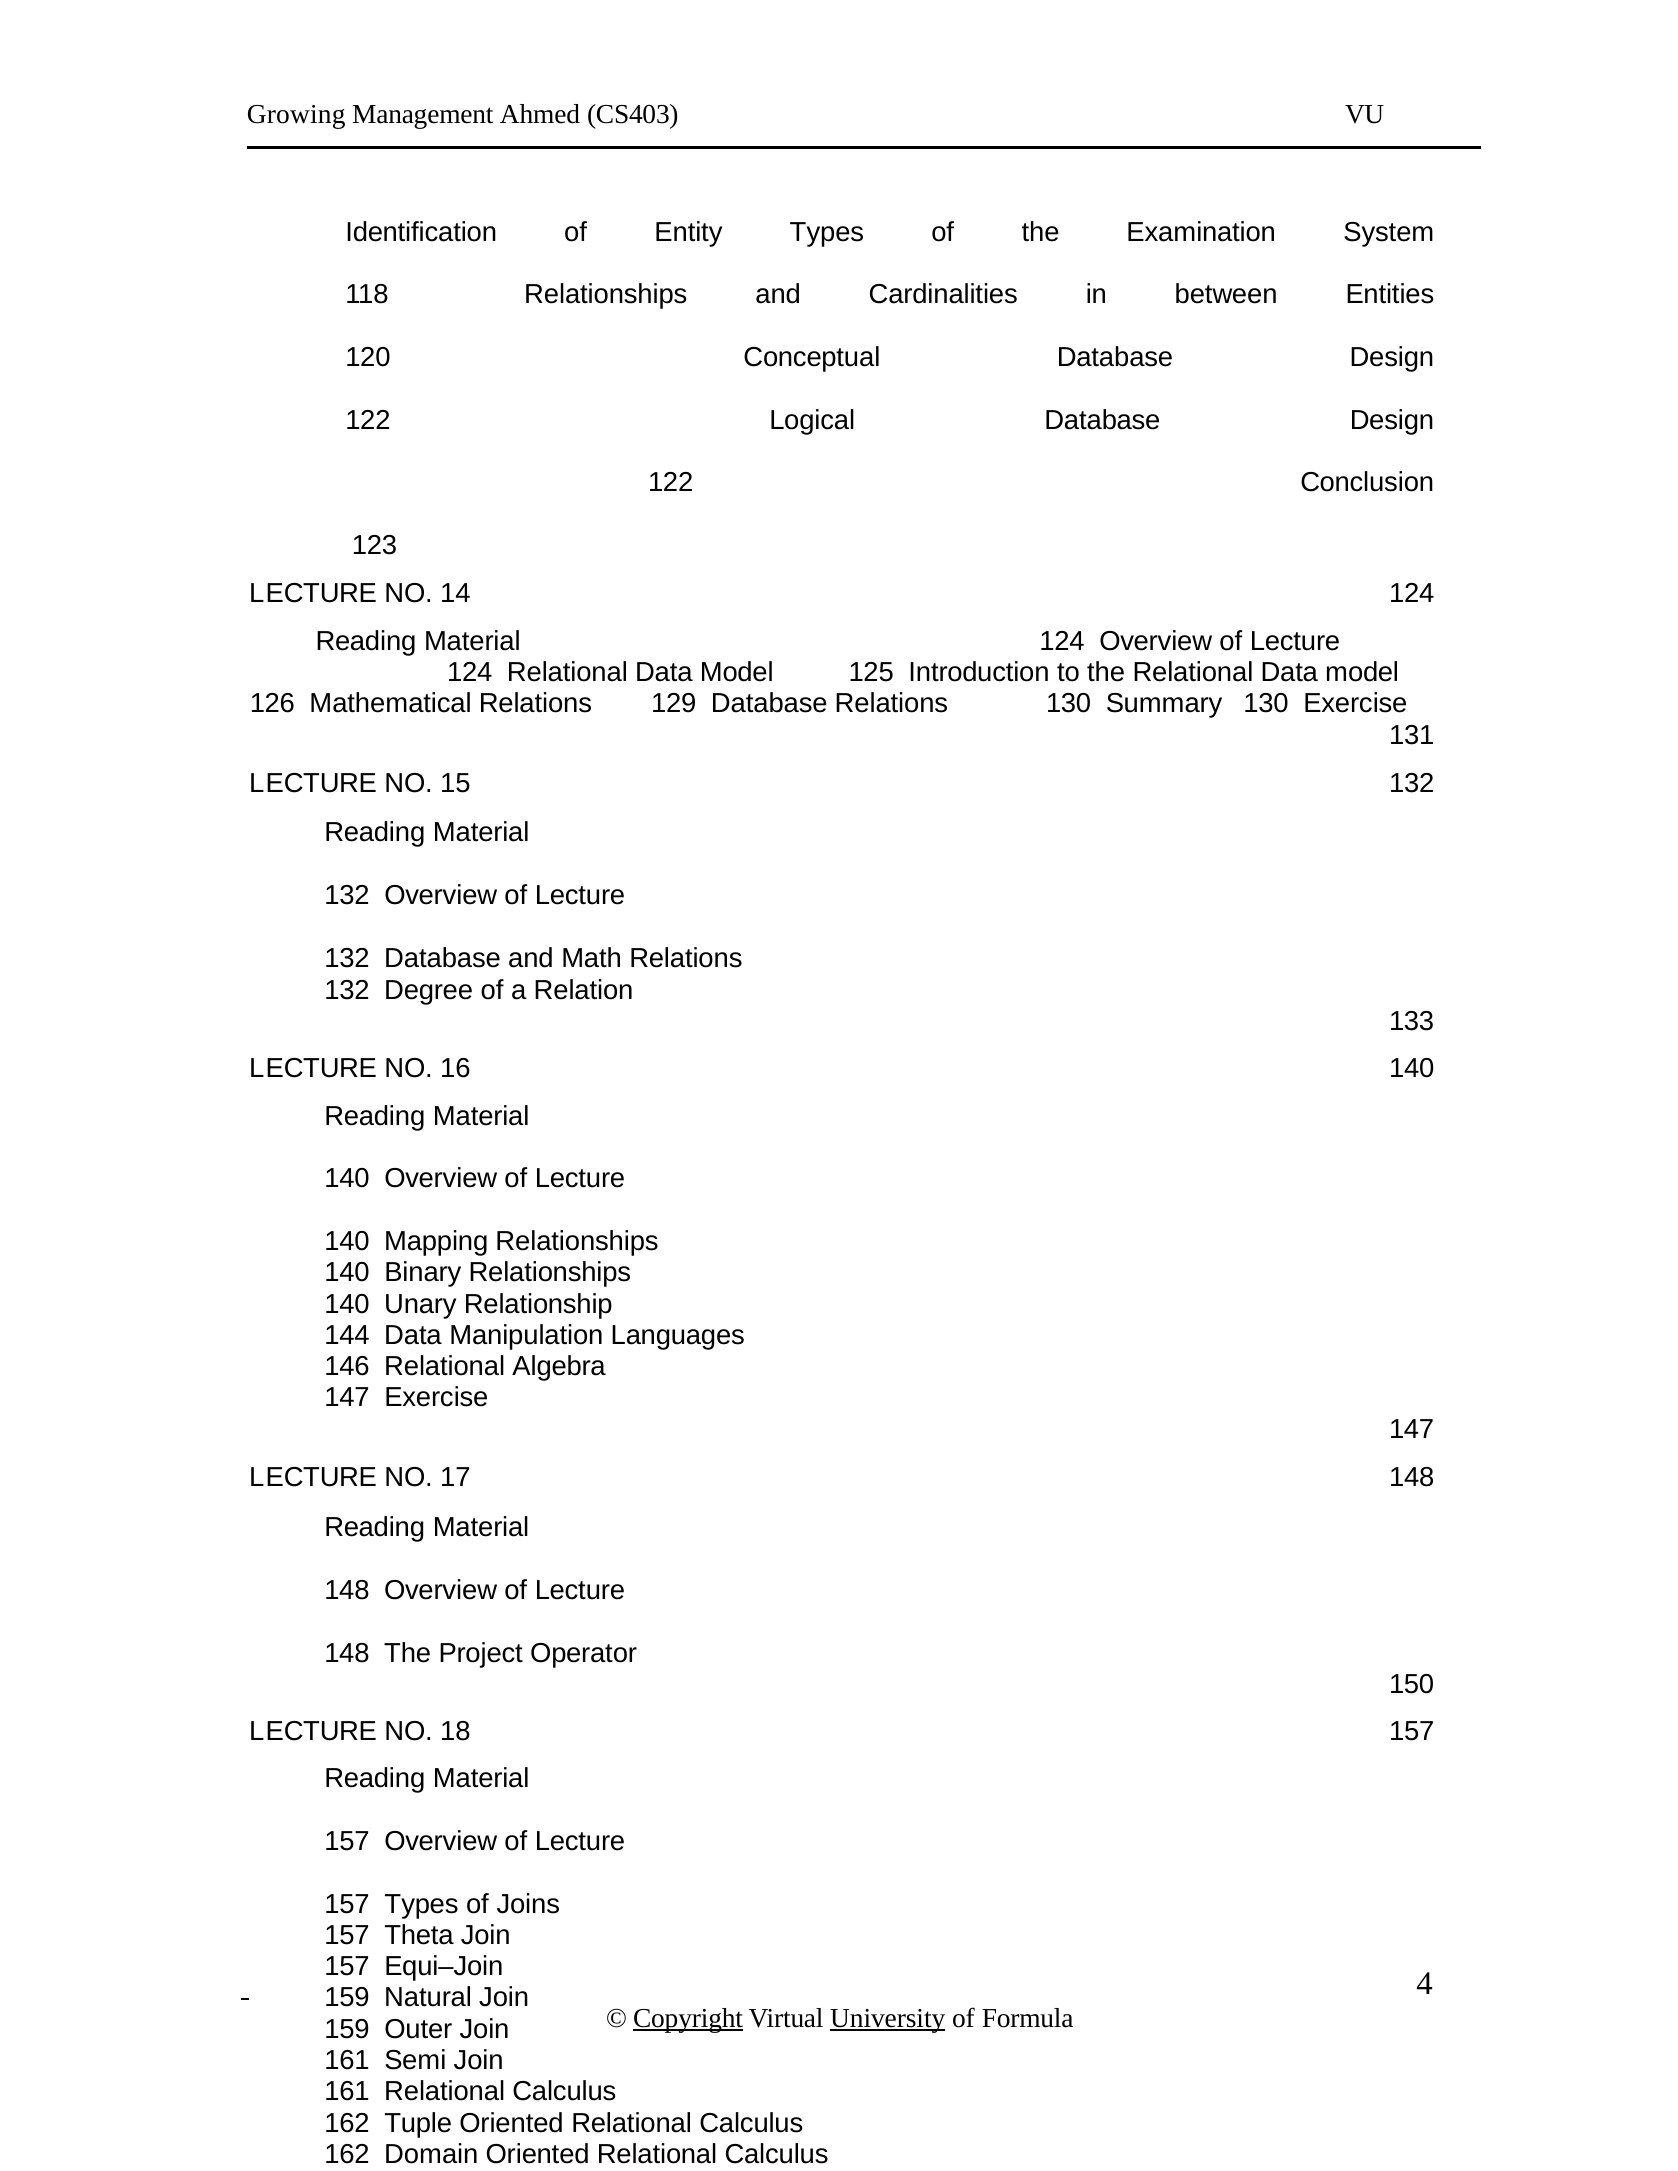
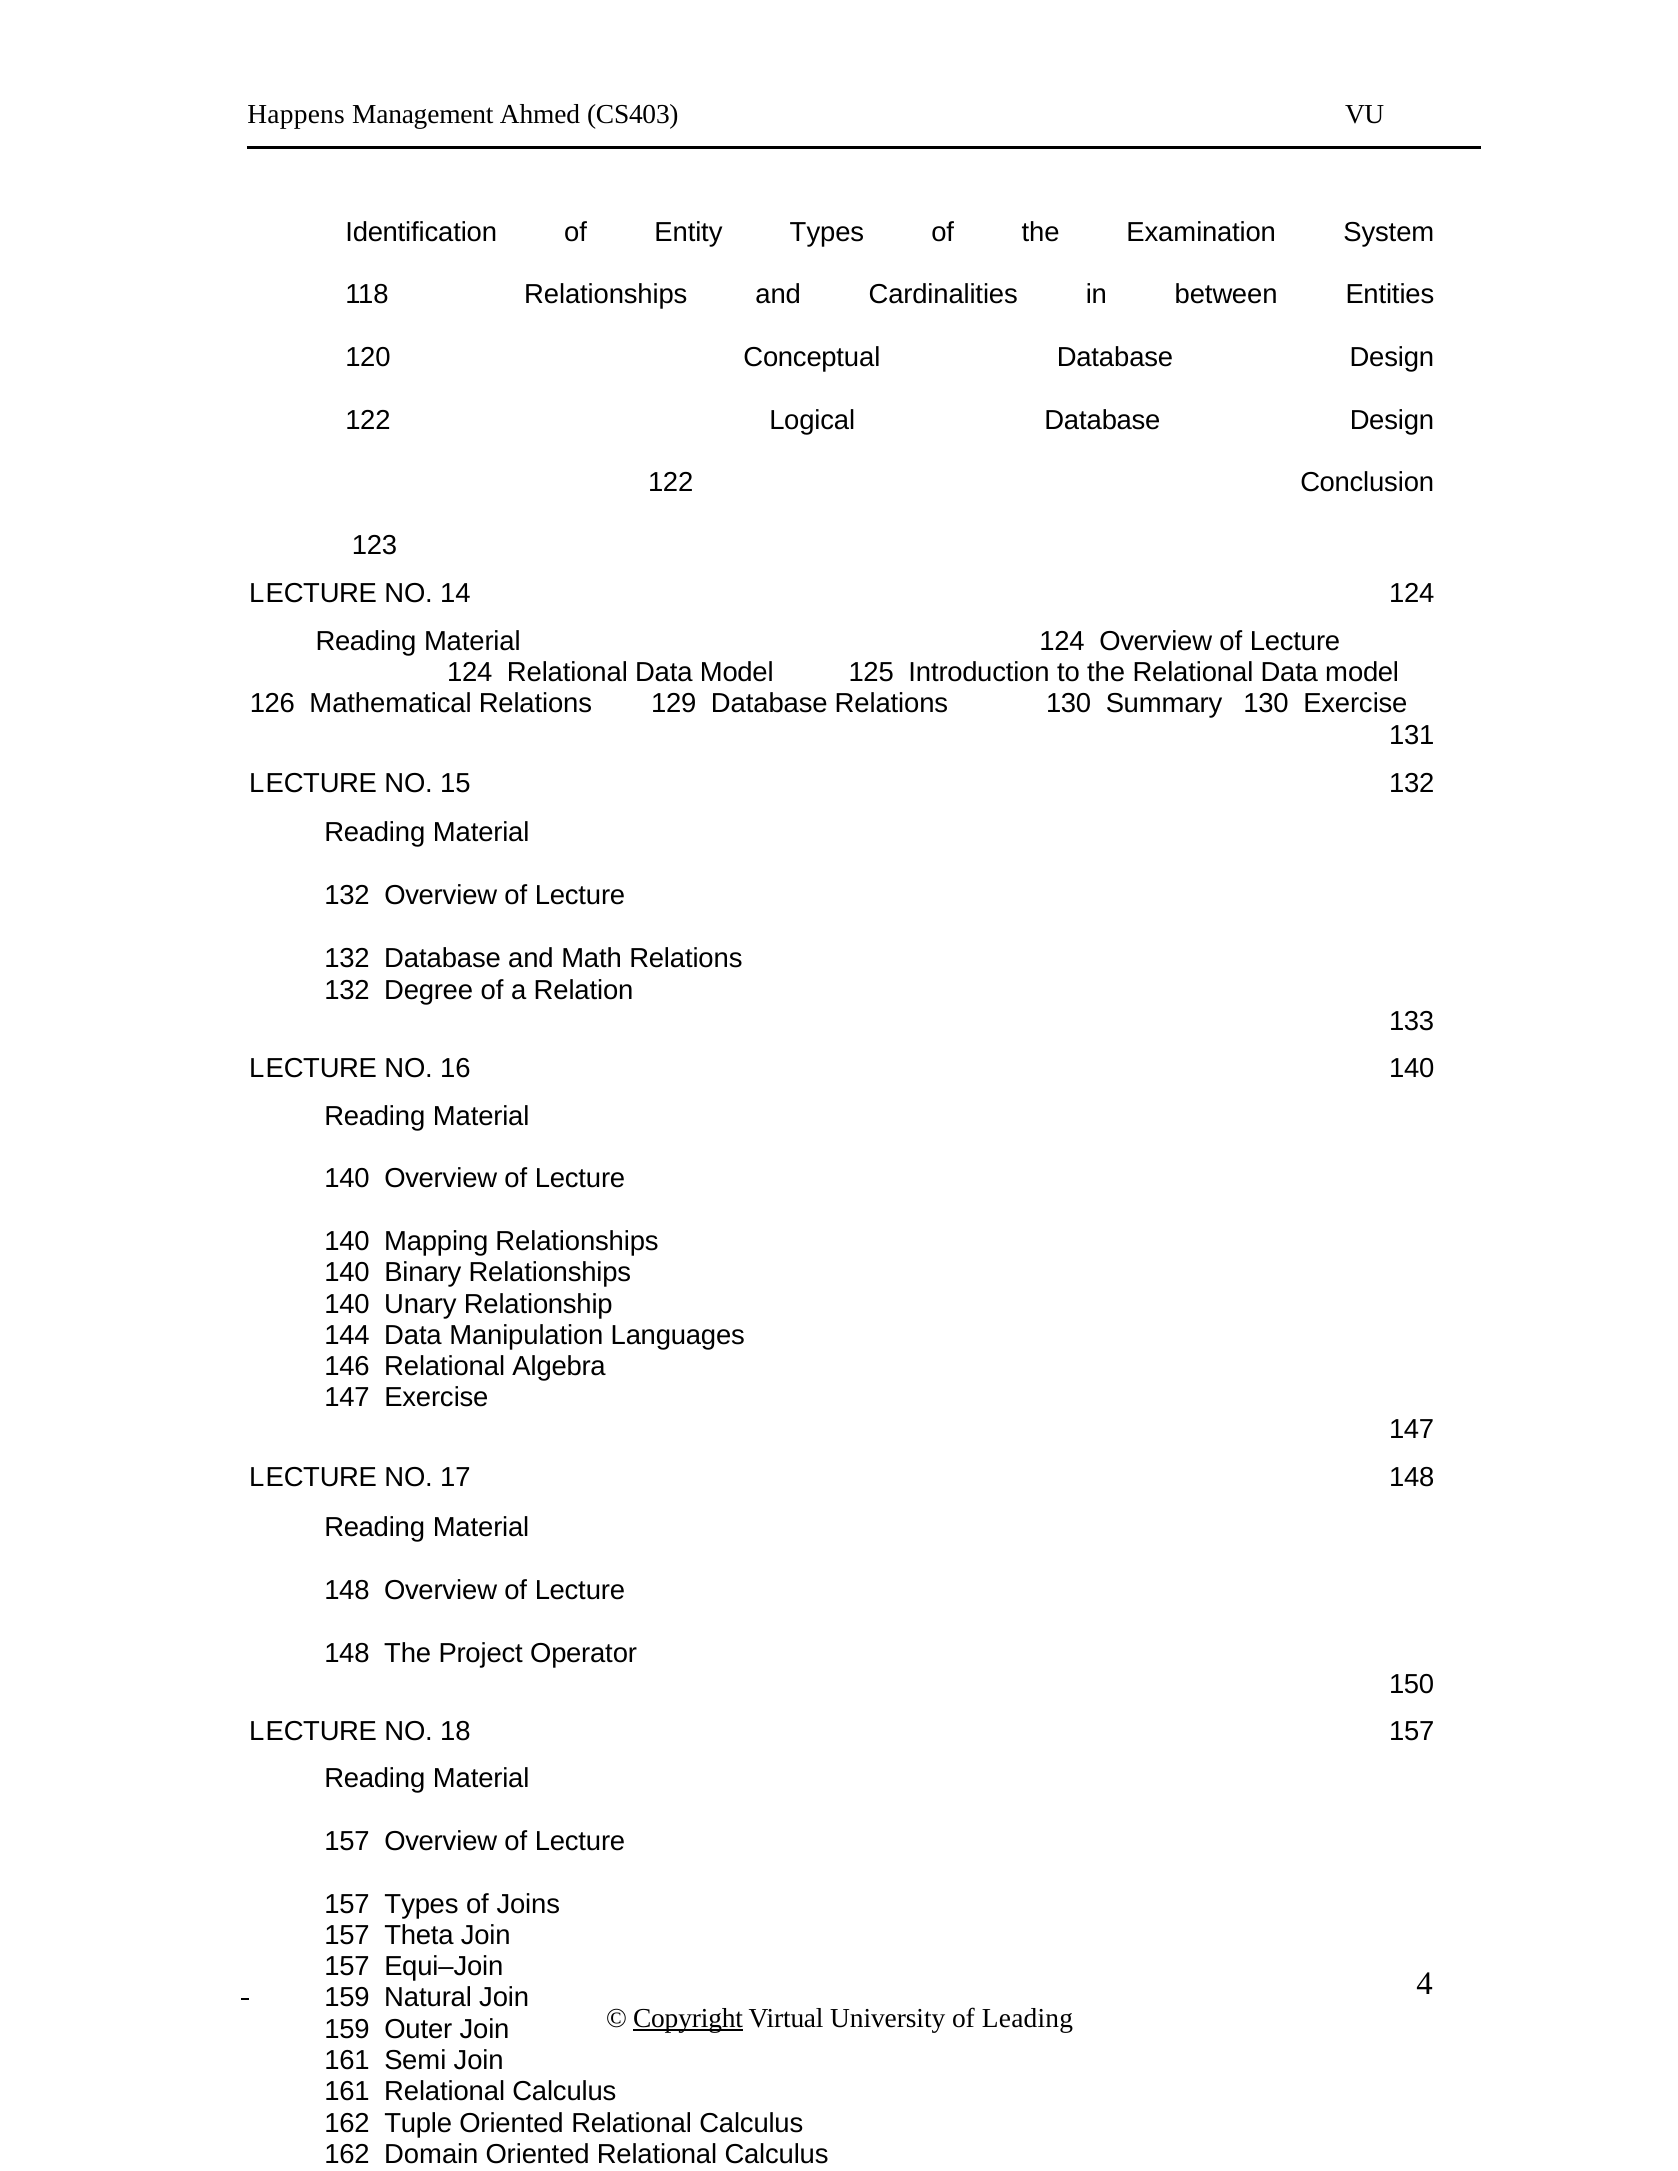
Growing: Growing -> Happens (296, 114)
University underline: present -> none (888, 2019)
Formula: Formula -> Leading (1027, 2019)
